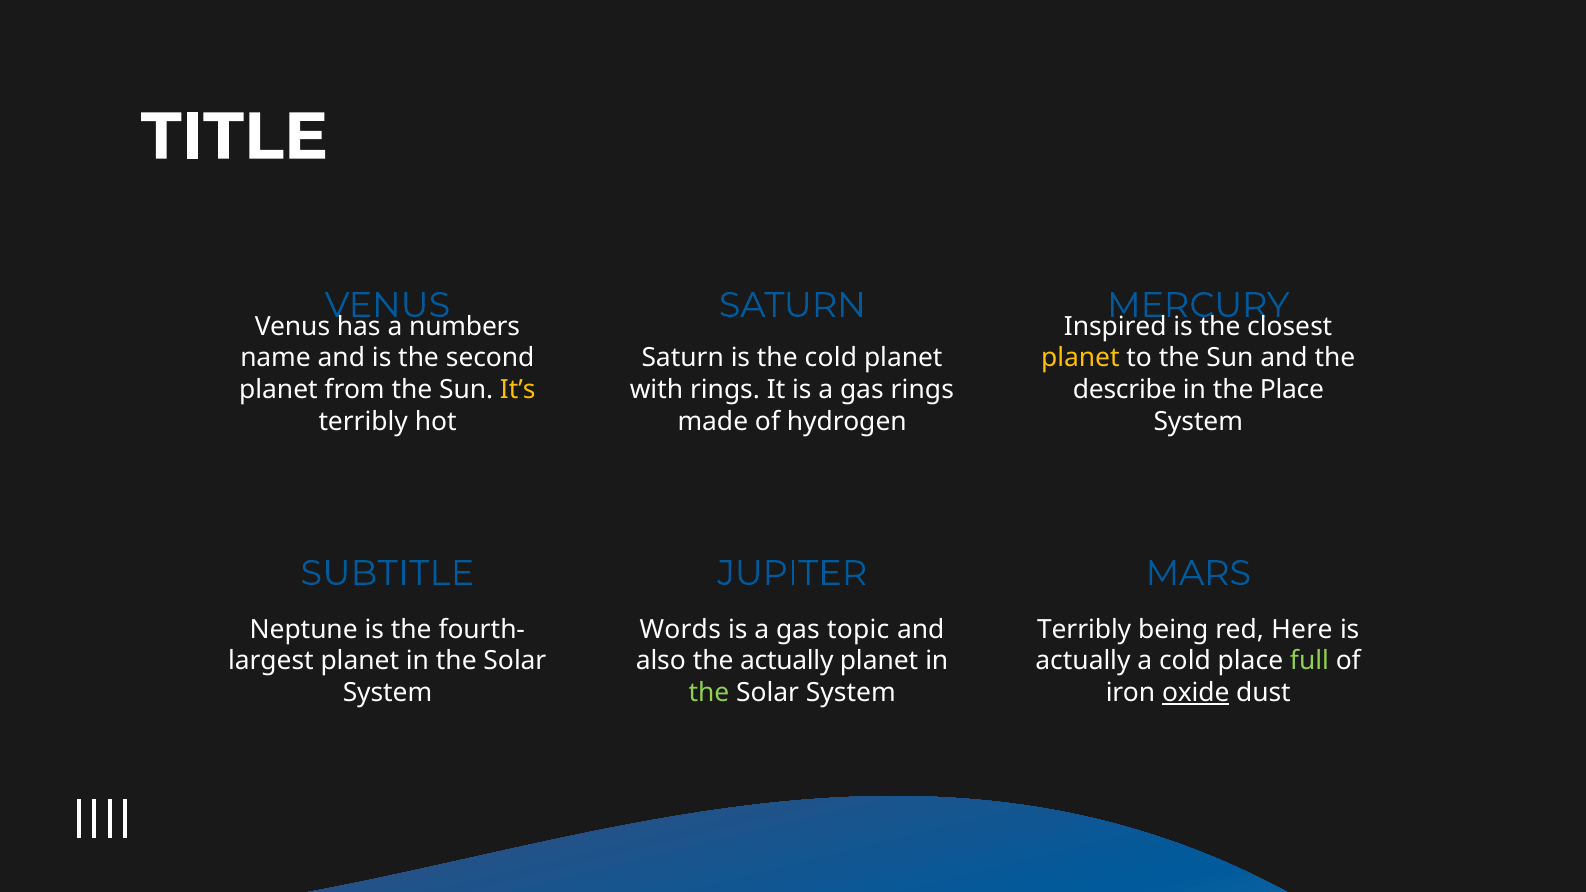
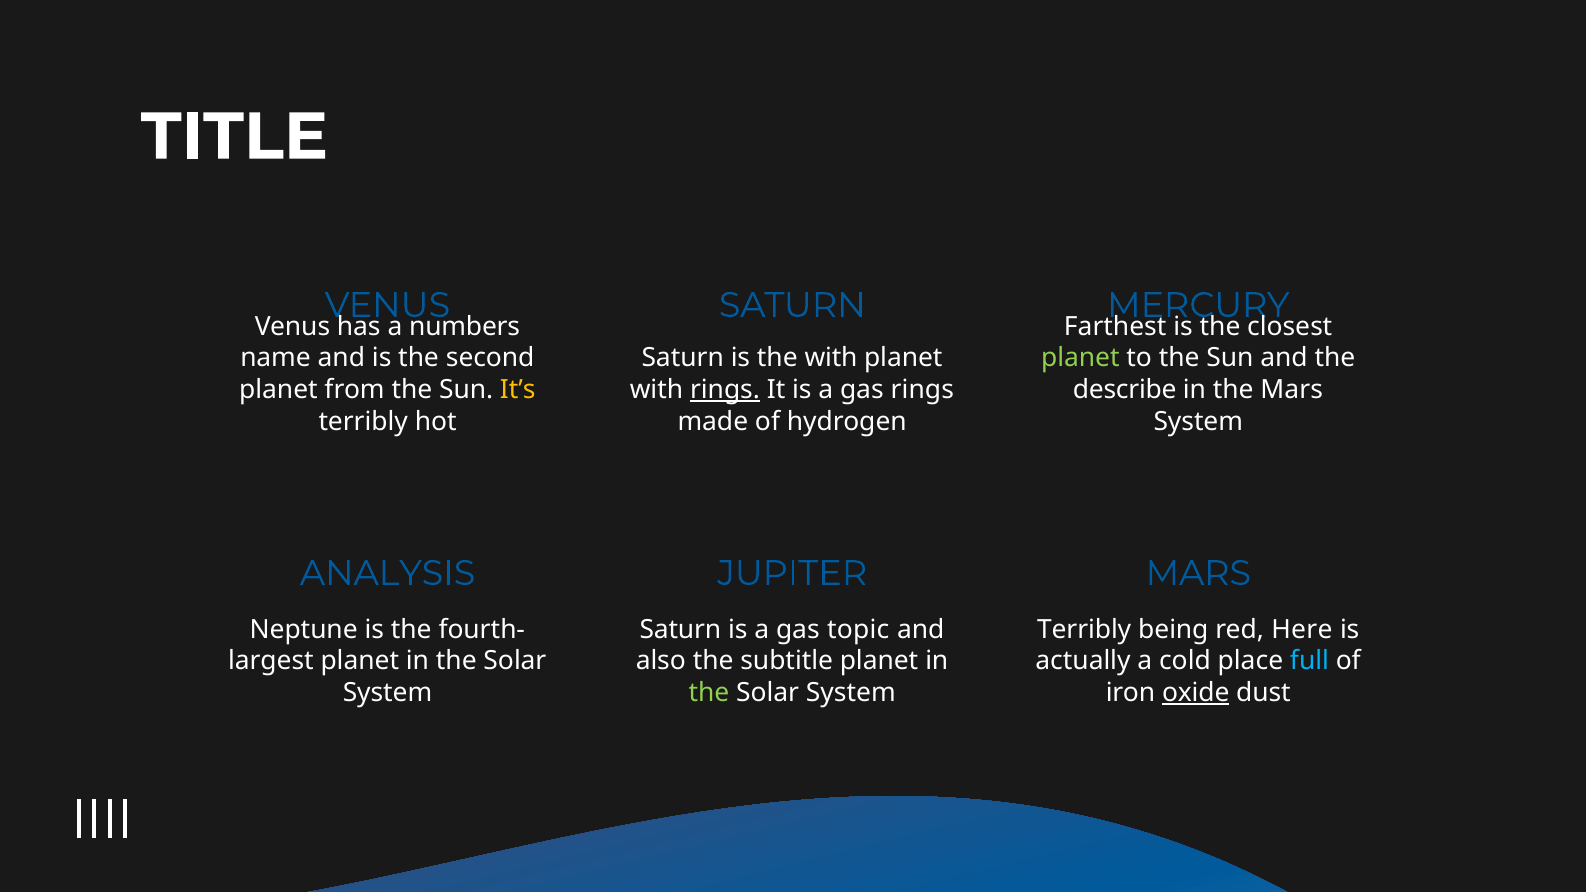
Inspired: Inspired -> Farthest (1115, 326)
the cold: cold -> with (831, 358)
planet colour: yellow -> light green (1080, 358)
rings underline: none -> present (725, 390)
the Place: Place -> Mars (1292, 390)
SUBTITLE: SUBTITLE -> ANALYSIS (388, 573)
Words: Words -> Saturn (680, 629)
the actually: actually -> subtitle (787, 661)
full colour: light green -> light blue (1309, 661)
